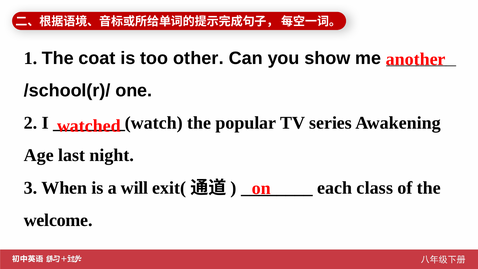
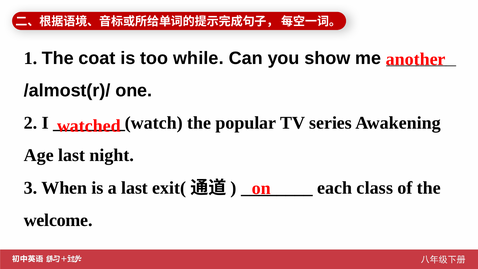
other: other -> while (198, 58)
/school(r)/: /school(r)/ -> /almost(r)/ (67, 91)
a will: will -> last (135, 188)
